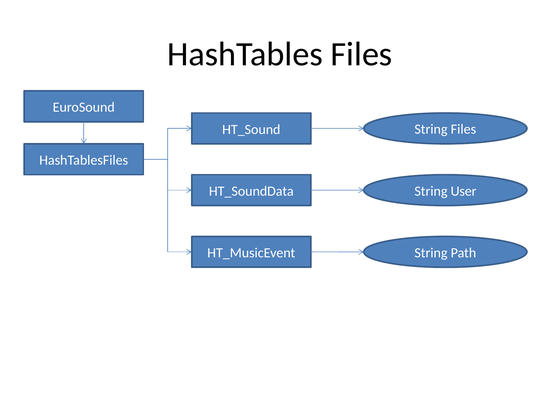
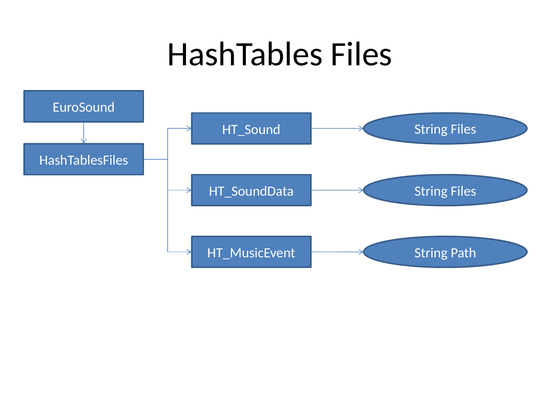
User: User -> Files (463, 191)
